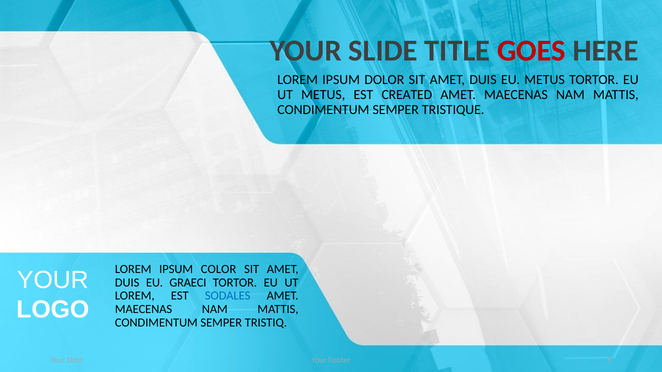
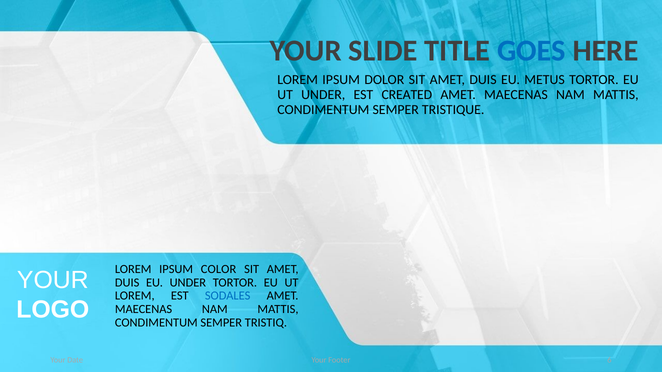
GOES colour: red -> blue (531, 51)
UT METUS: METUS -> UNDER (323, 95)
EU GRAECI: GRAECI -> UNDER (188, 283)
